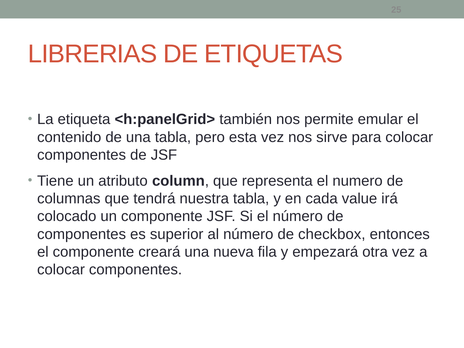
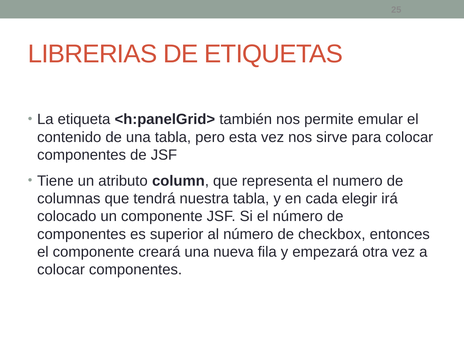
value: value -> elegir (360, 199)
